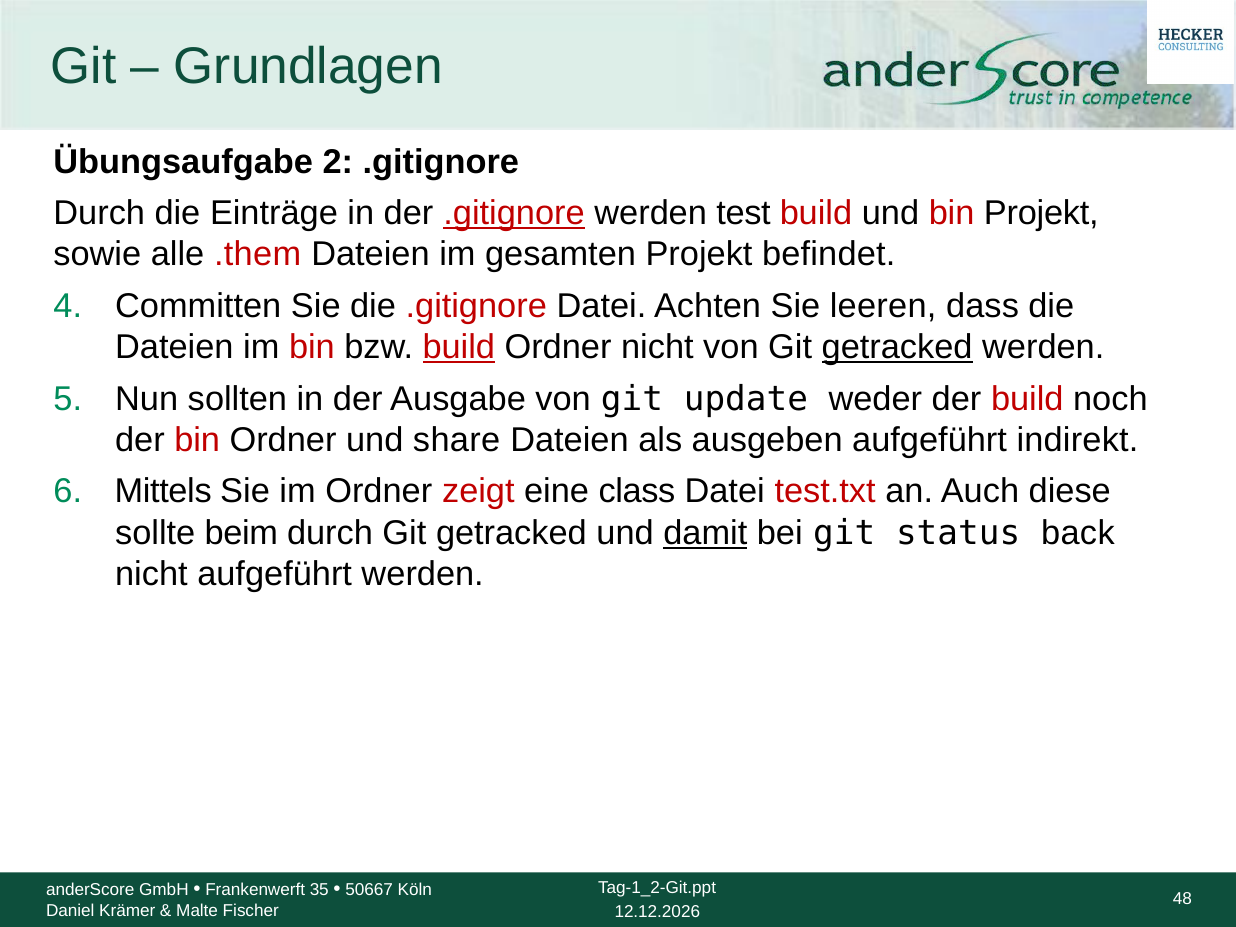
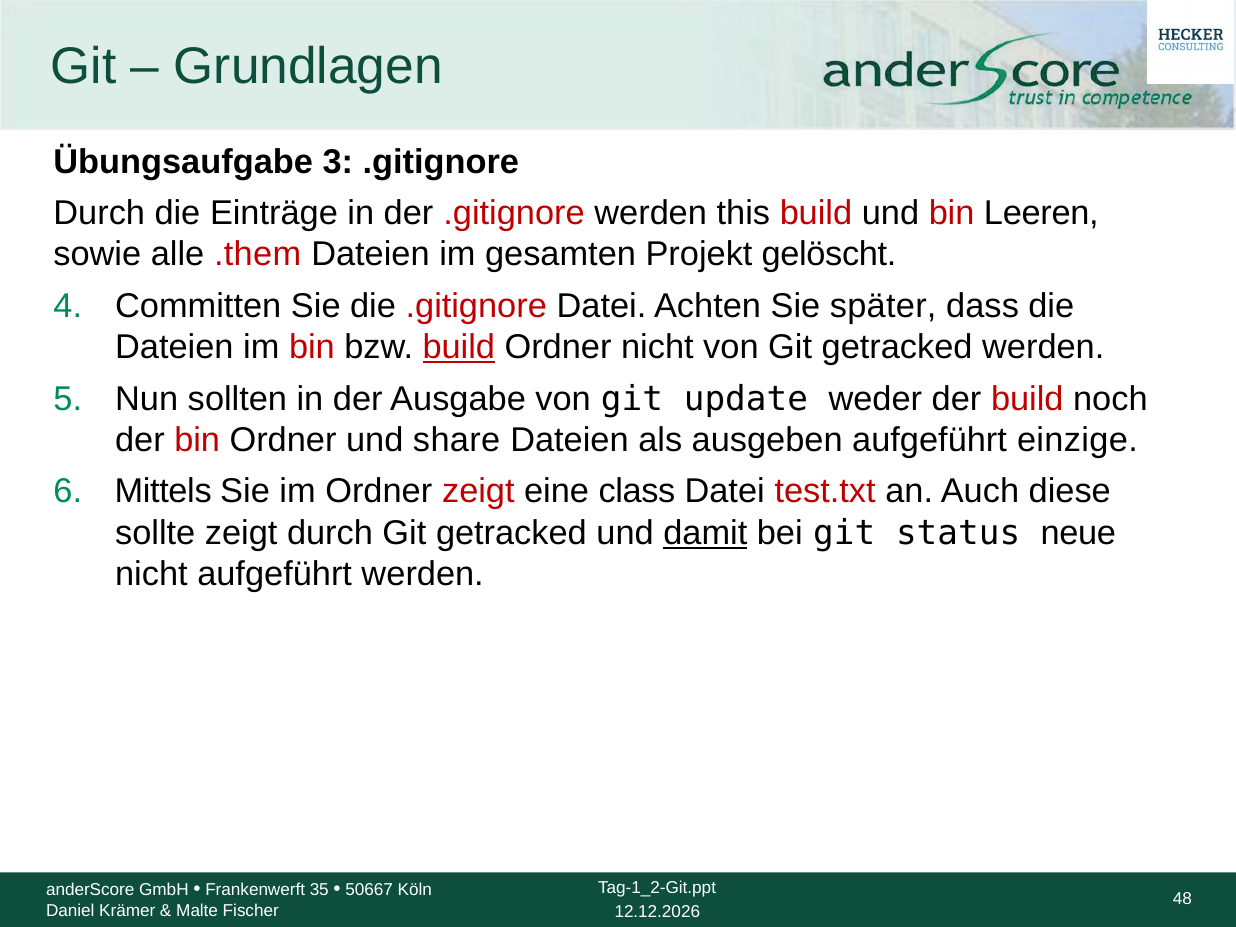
2: 2 -> 3 (338, 162)
.gitignore underline: present -> none (514, 213)
test: test -> this (743, 213)
bin Projekt: Projekt -> Leeren (1041, 213)
befindet: befindet -> gelöscht (829, 255)
leeren: leeren -> später (883, 306)
getracked underline: present -> none (897, 347)
indirekt: indirekt -> einzige (1077, 440)
sollte beim: beim -> zeigt (241, 533)
back: back -> neue (1078, 533)
